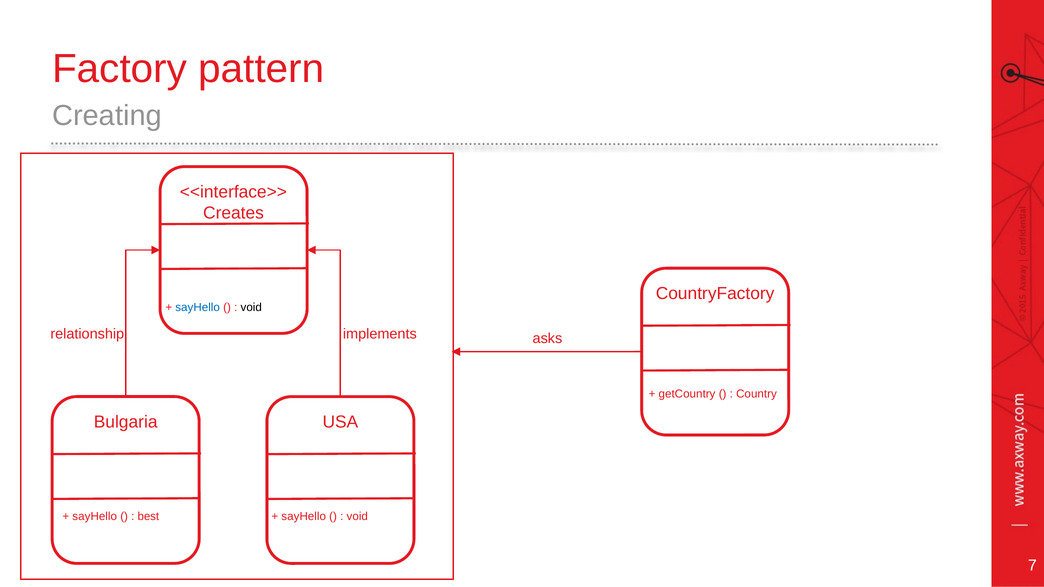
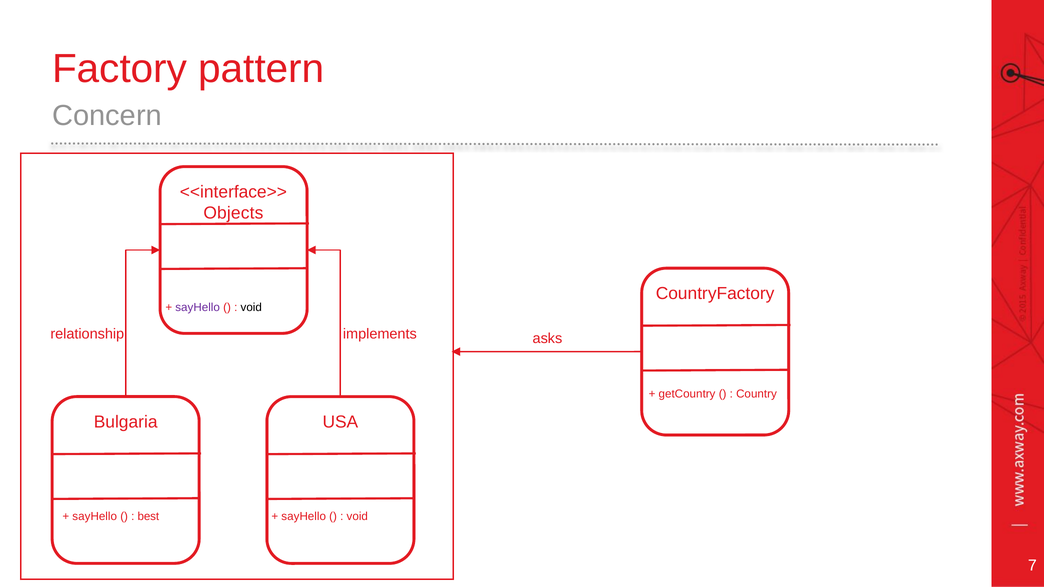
Creating: Creating -> Concern (107, 116)
Creates: Creates -> Objects (233, 213)
sayHello colour: blue -> purple (198, 308)
